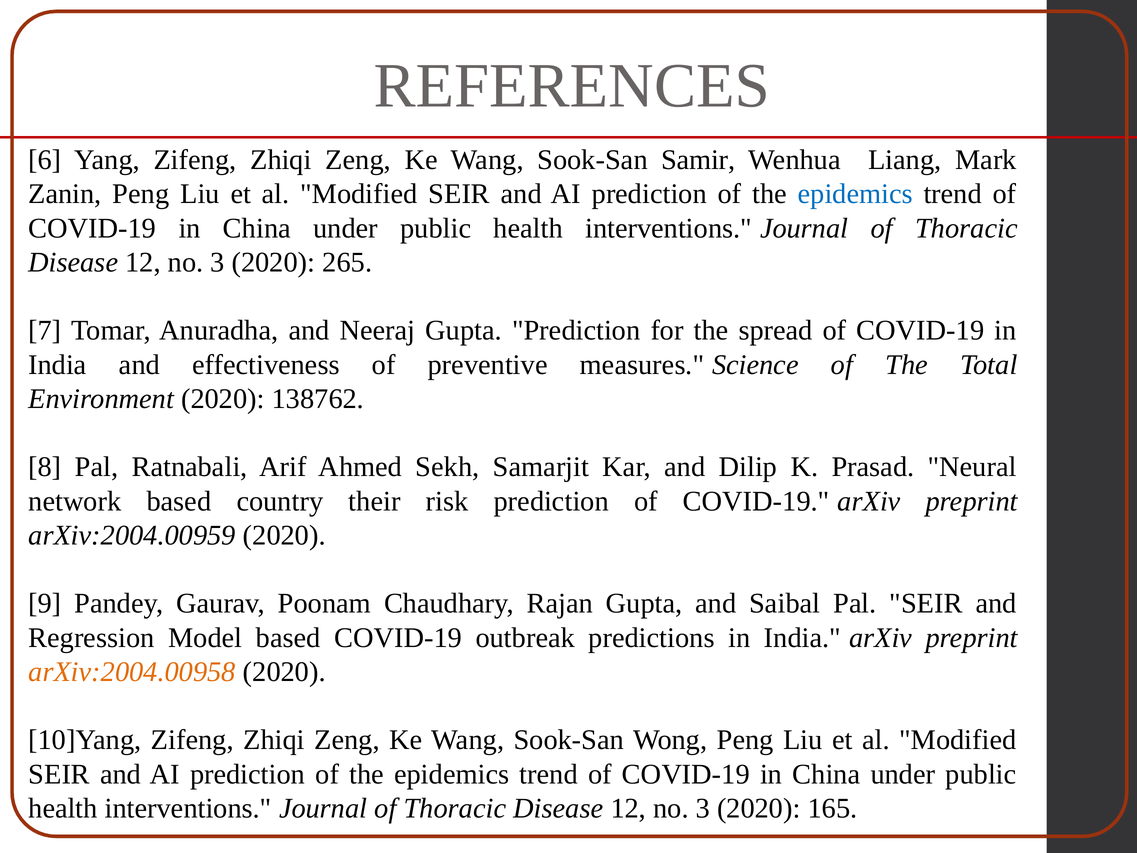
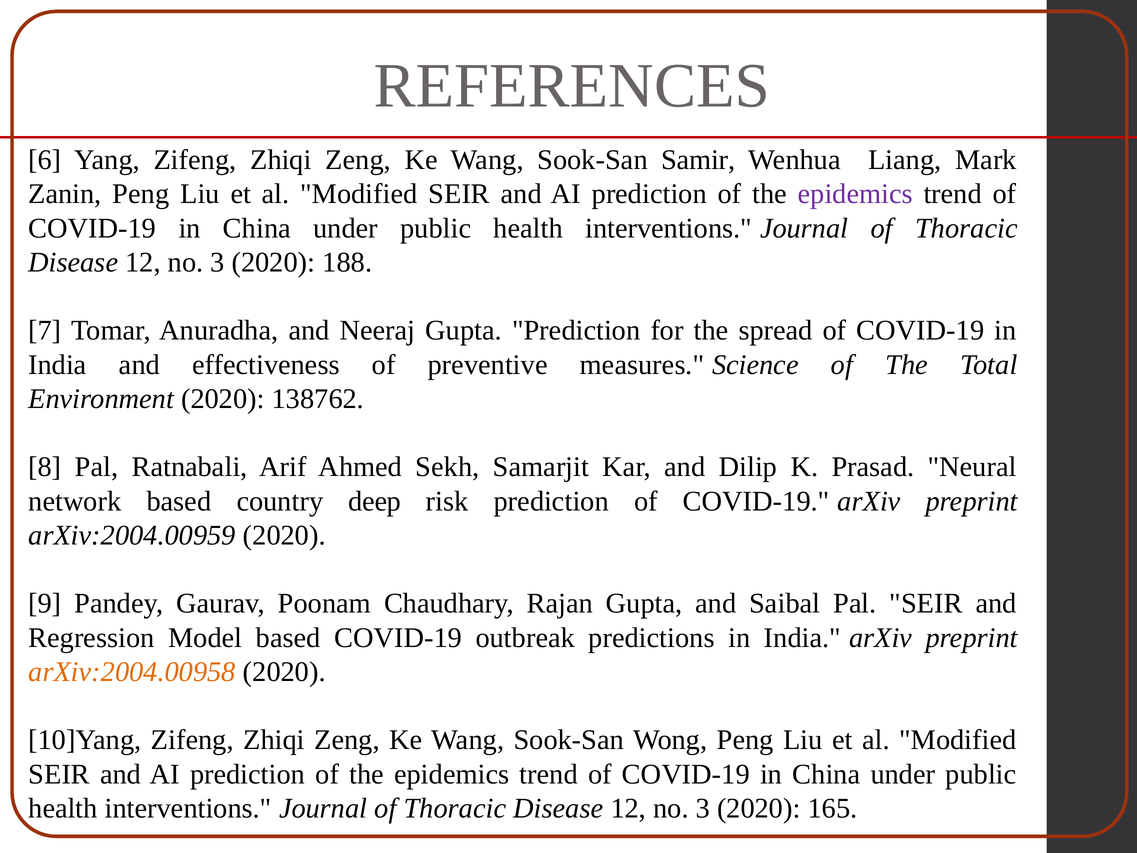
epidemics colour: blue -> purple (855, 194)
265: 265 -> 188 (347, 262)
their: their -> deep (375, 501)
